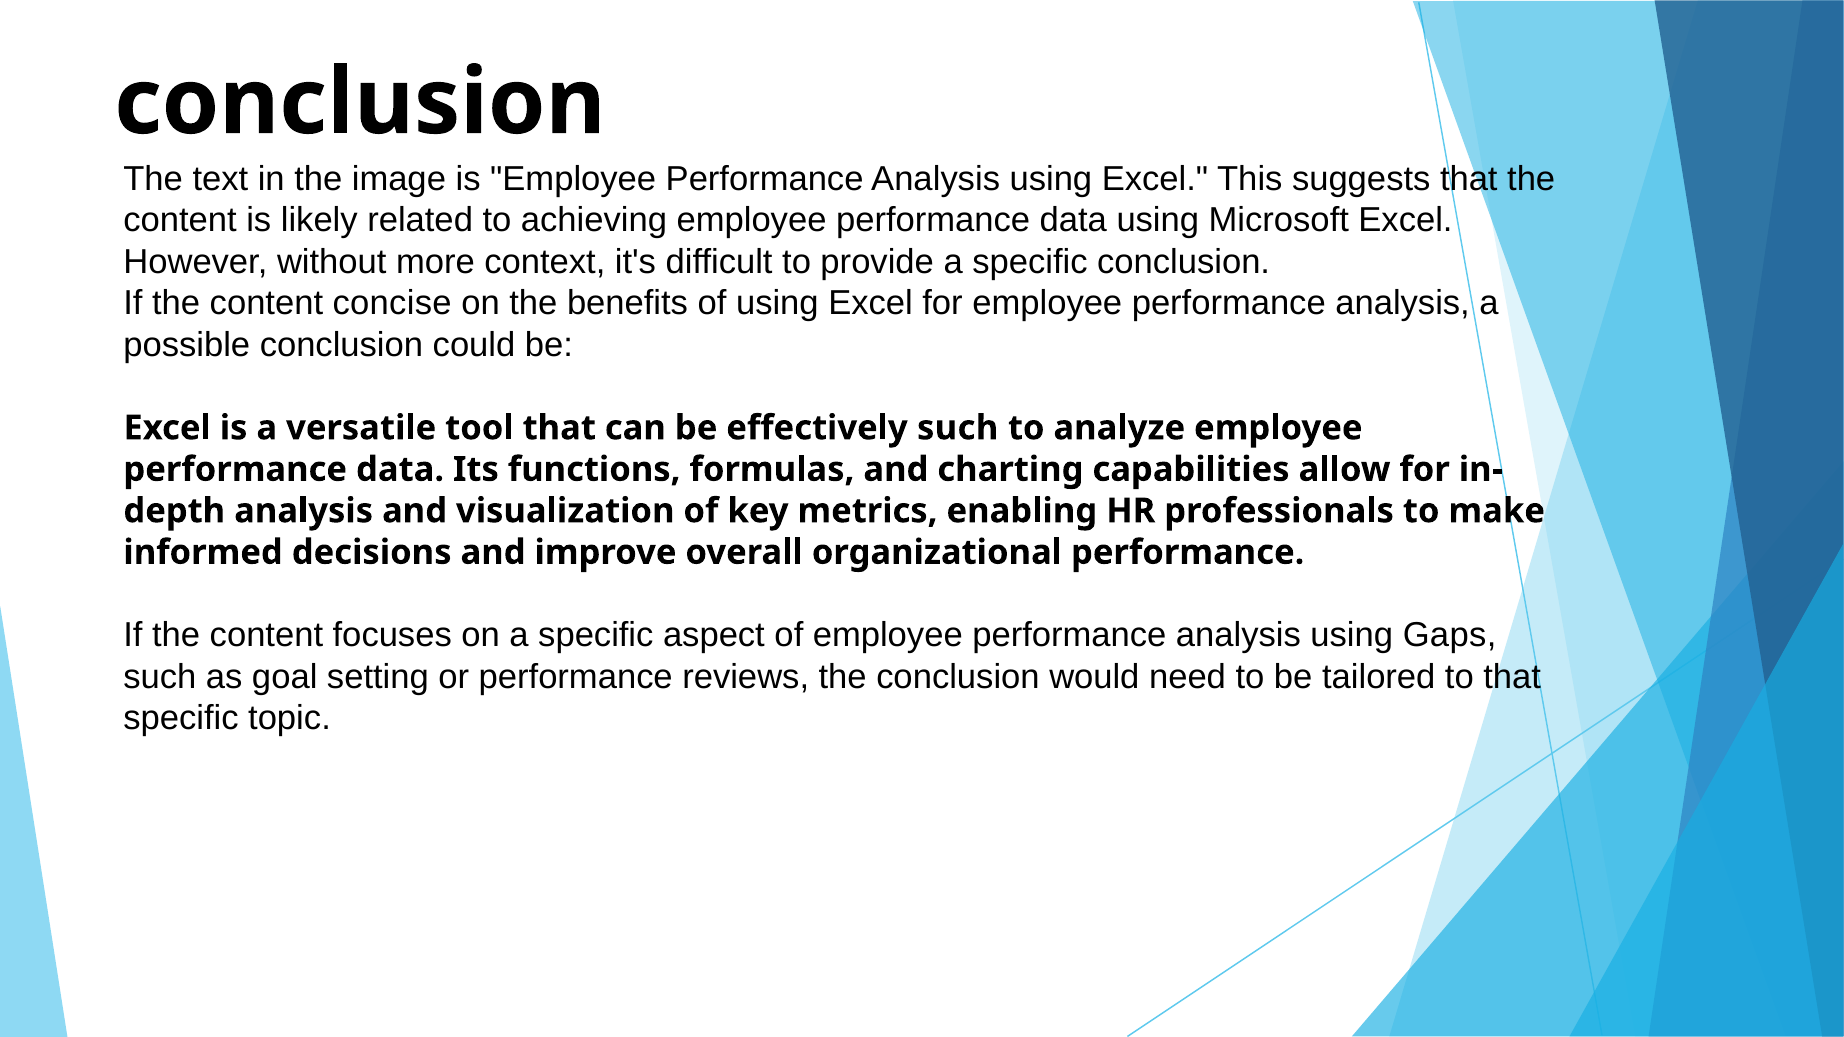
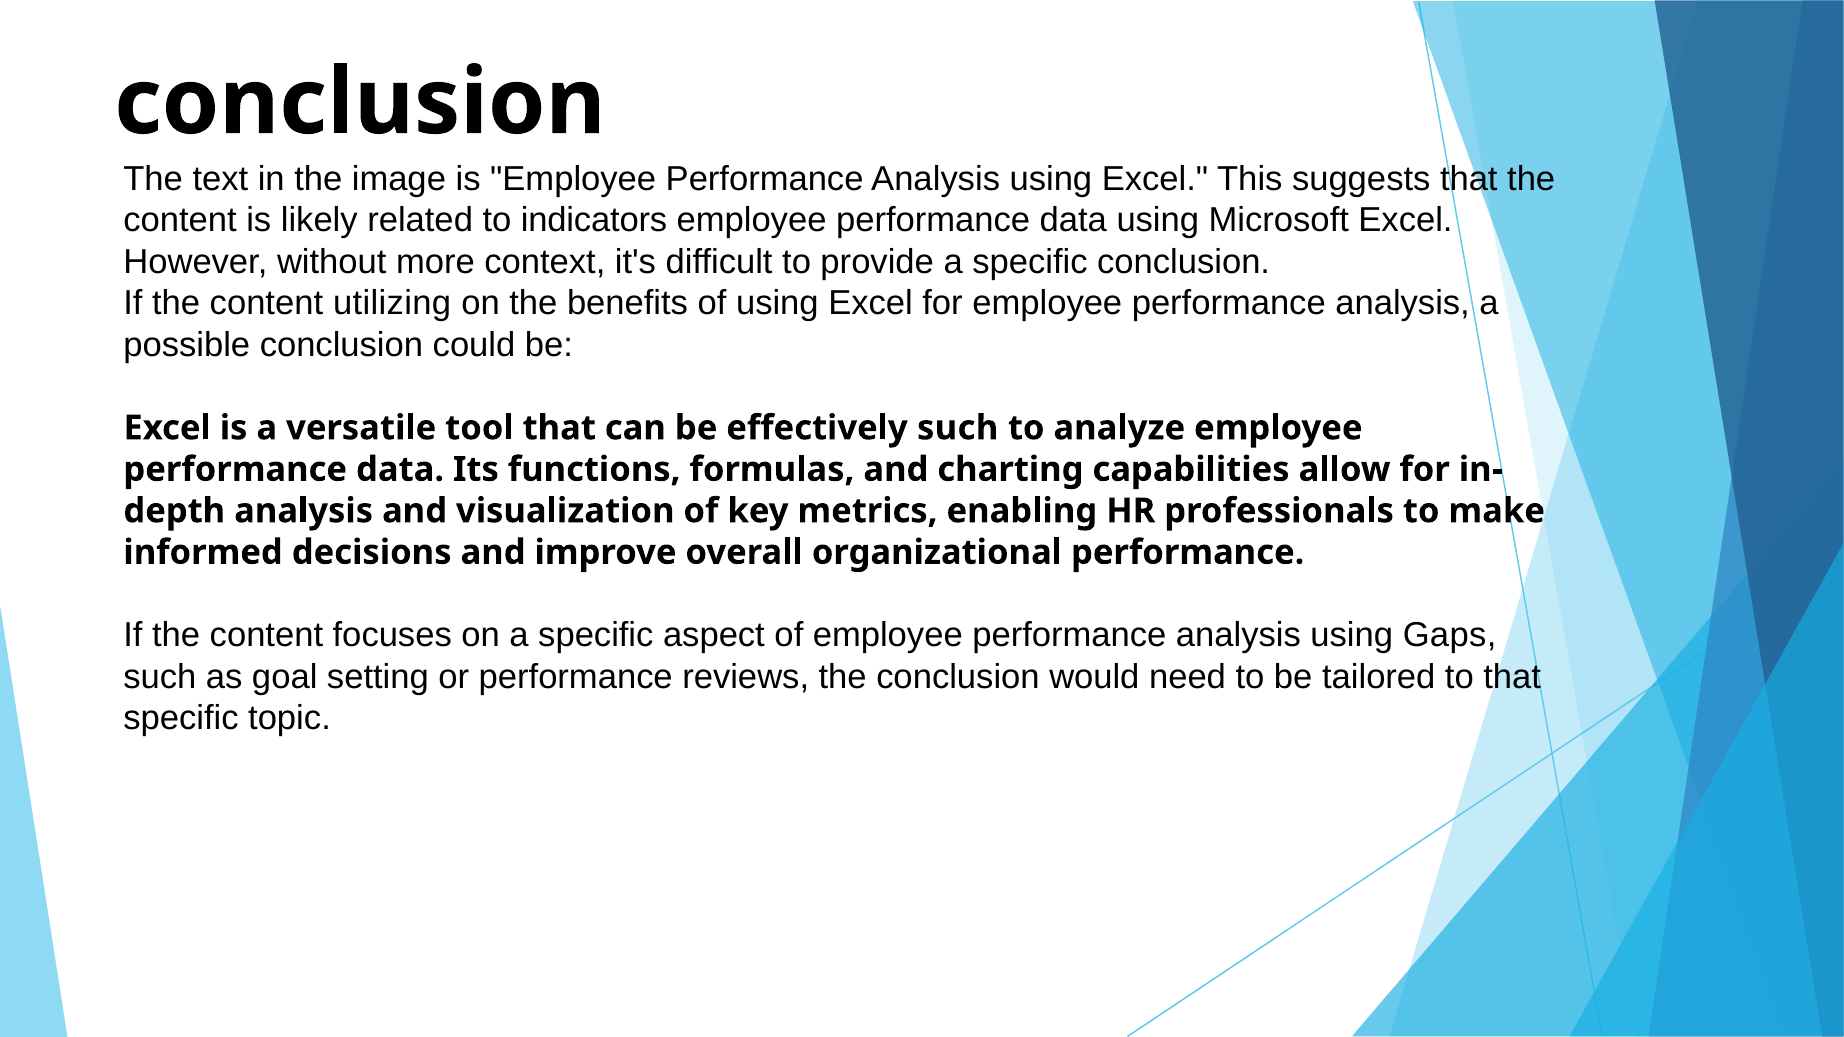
achieving: achieving -> indicators (594, 221)
concise: concise -> utilizing (392, 304)
